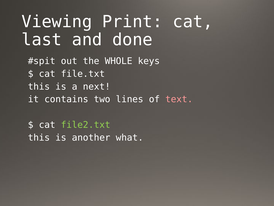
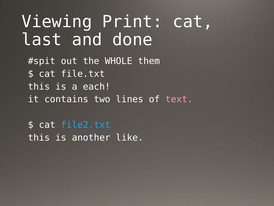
keys: keys -> them (149, 61)
next: next -> each (97, 86)
file2.txt colour: light green -> light blue (86, 125)
what: what -> like (130, 137)
